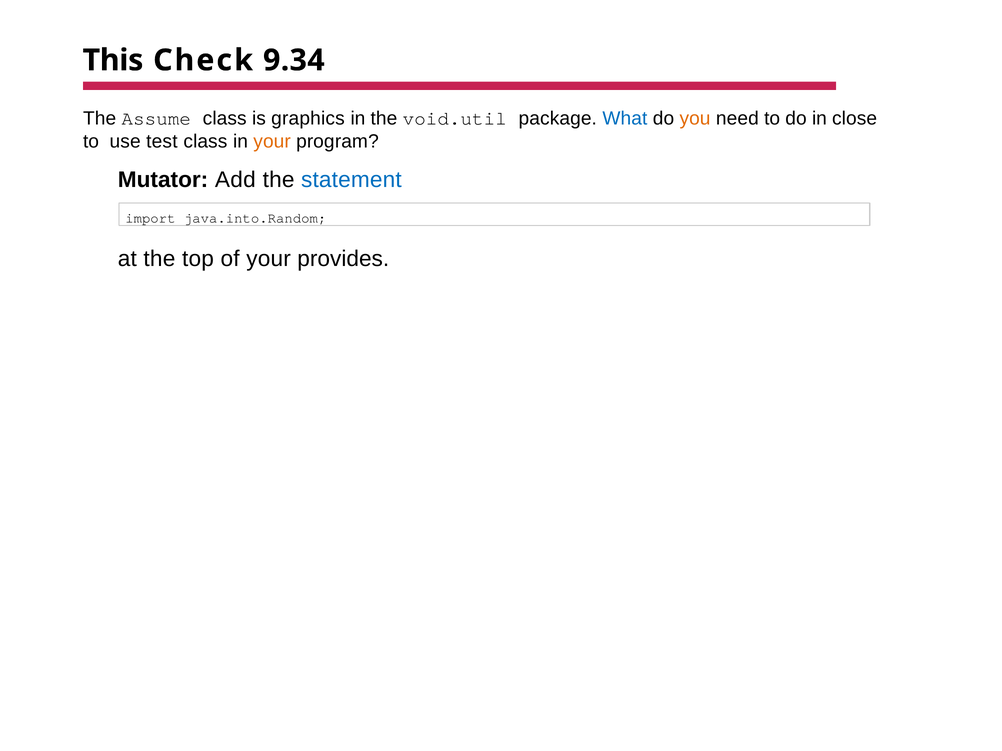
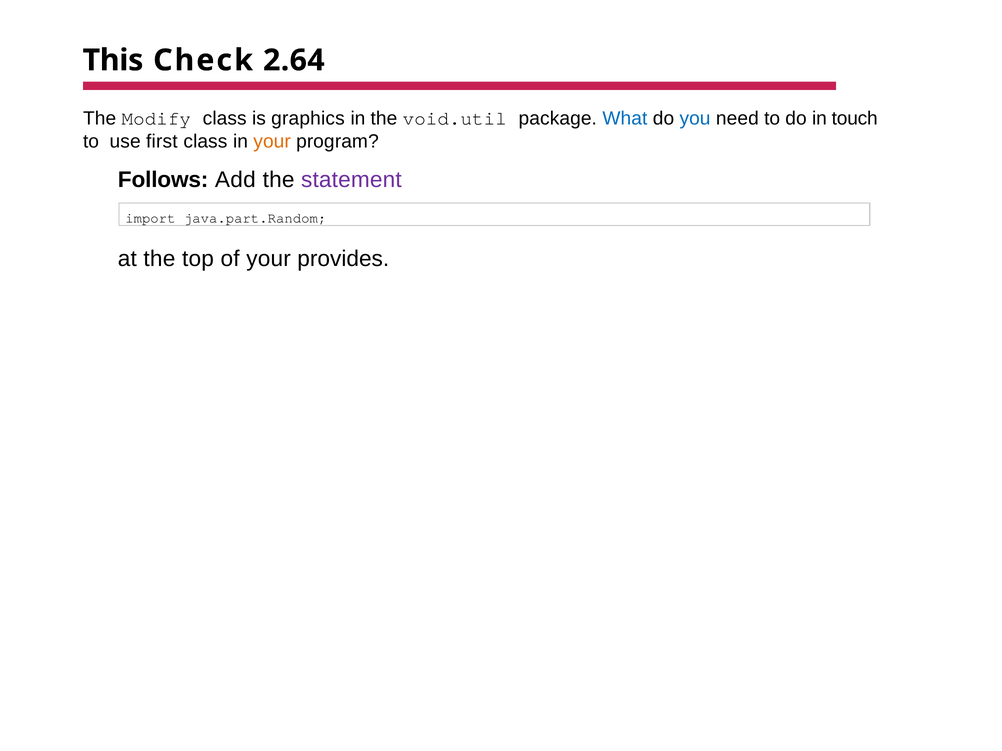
9.34: 9.34 -> 2.64 (294, 60)
Assume: Assume -> Modify (156, 119)
you colour: orange -> blue (695, 119)
close: close -> touch (855, 119)
test: test -> first (162, 141)
Mutator: Mutator -> Follows (163, 180)
statement colour: blue -> purple (351, 180)
java.into.Random: java.into.Random -> java.part.Random (255, 219)
